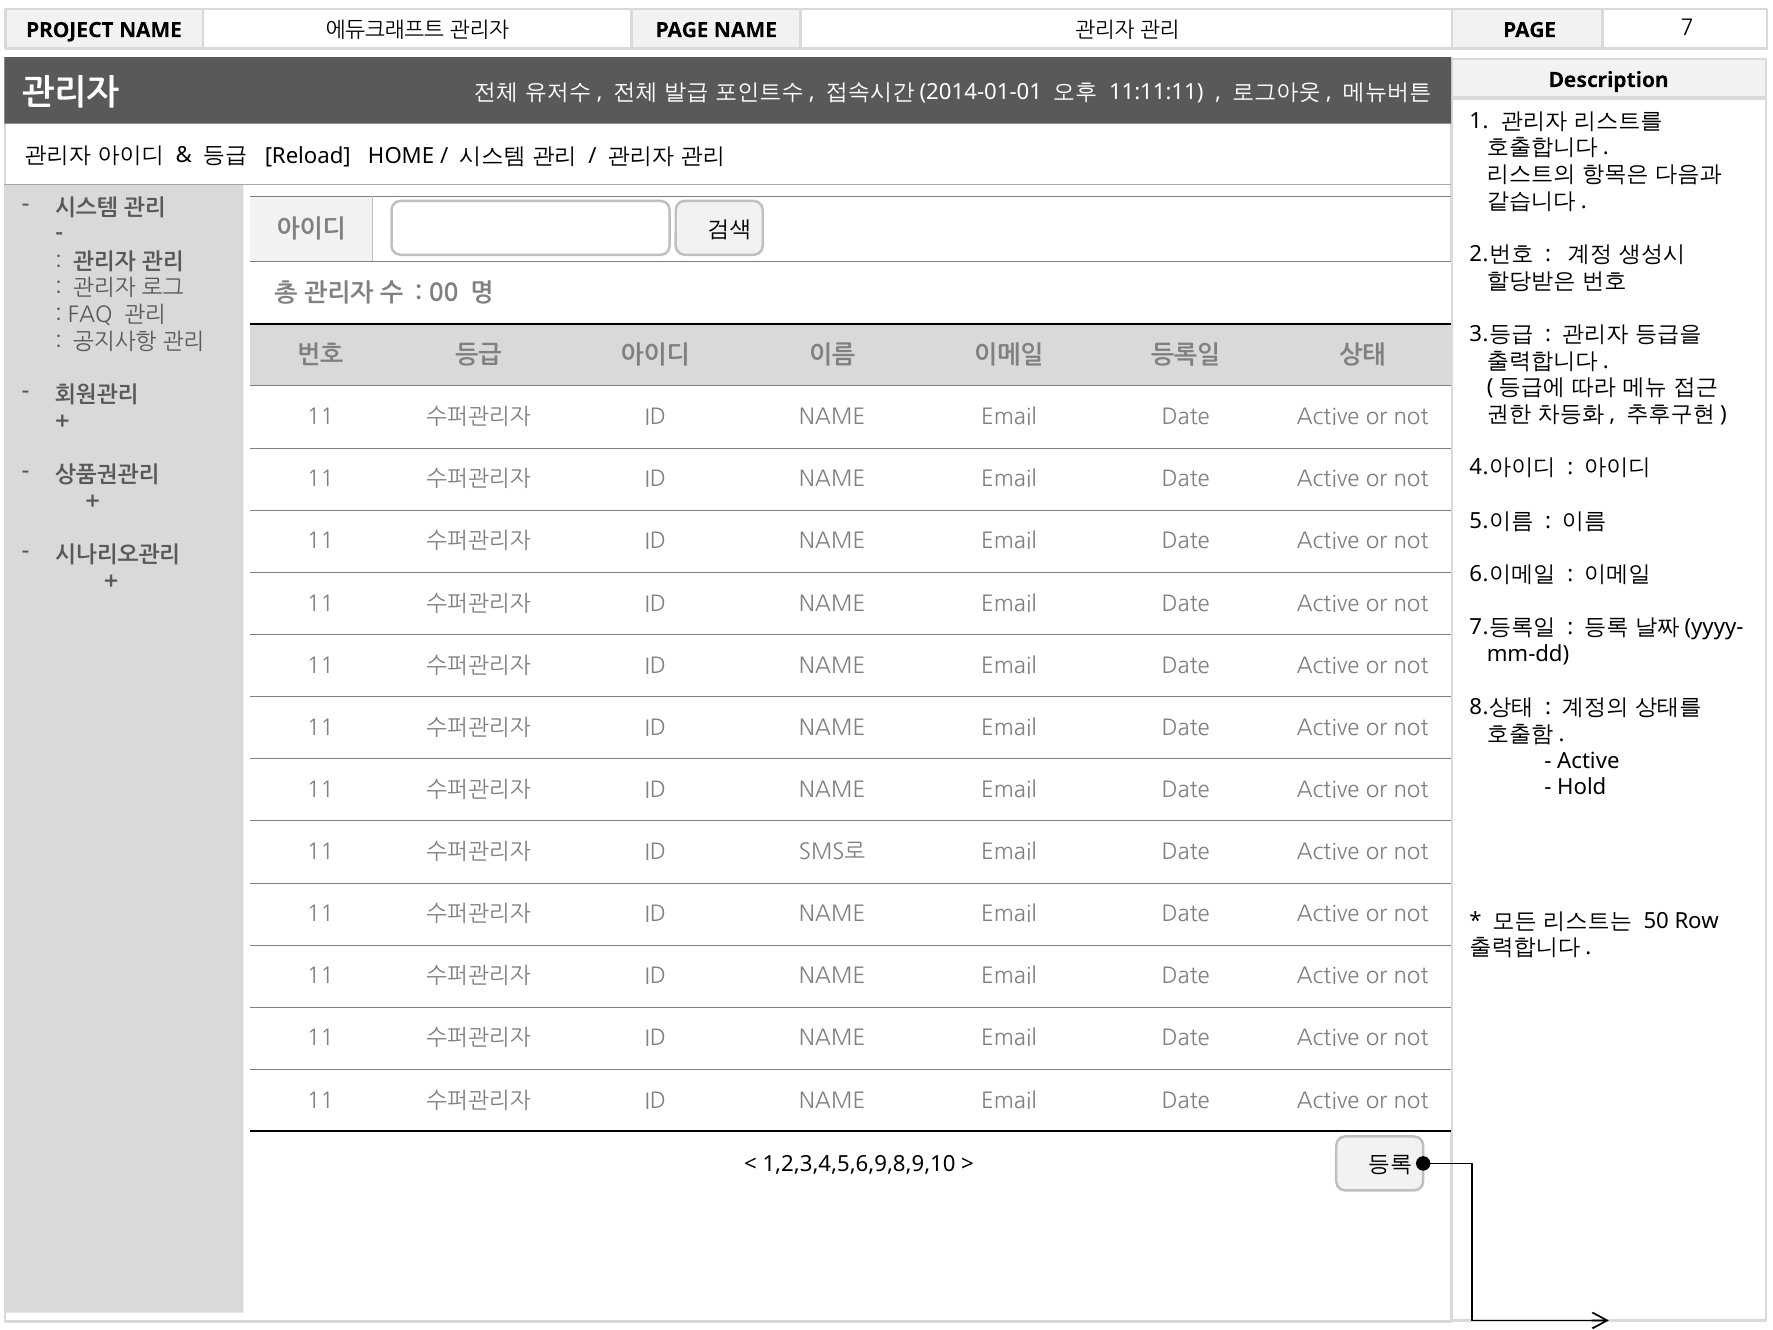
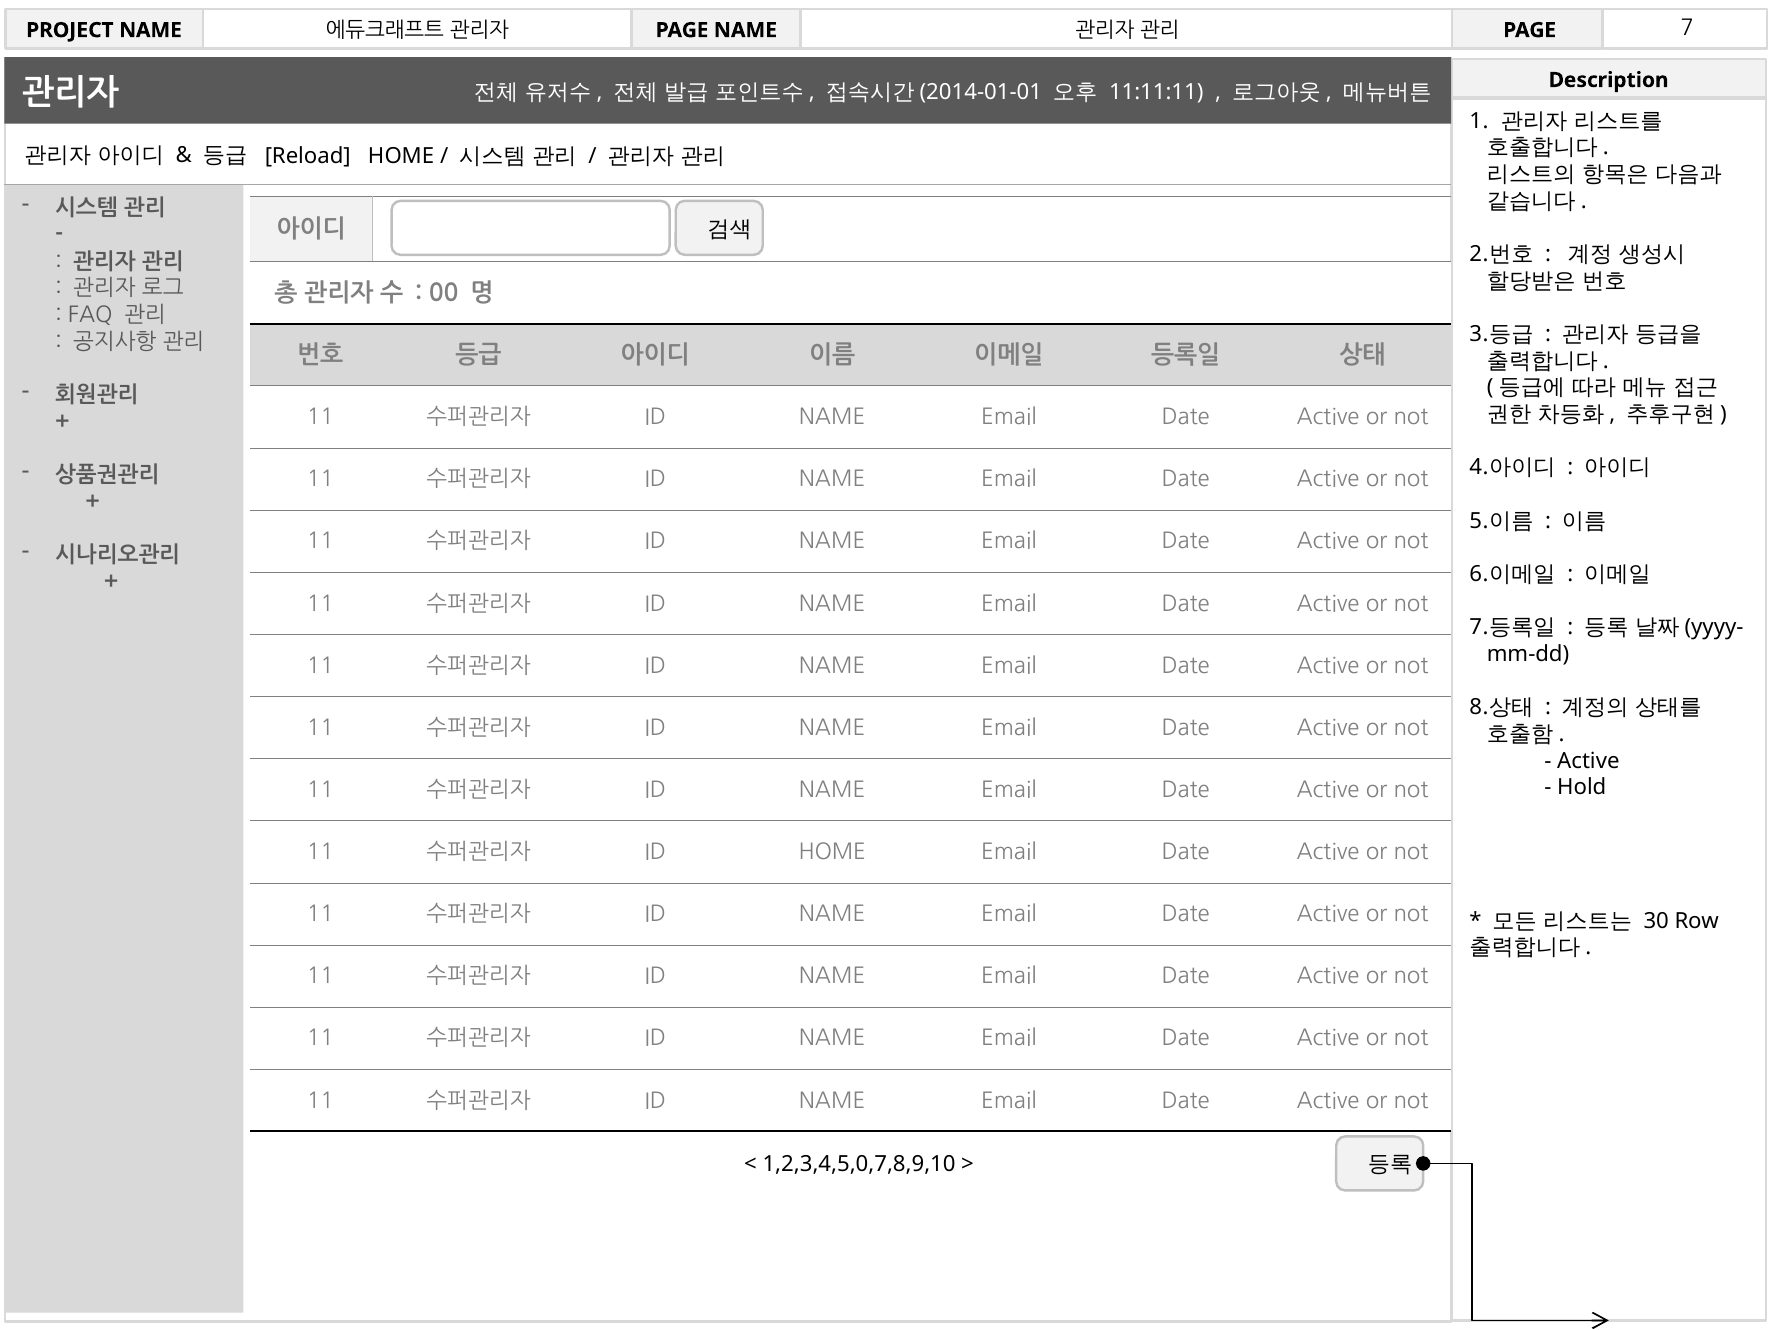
ID SMS로: SMS로 -> HOME (832, 852)
50: 50 -> 30 (1656, 921)
1,2,3,4,5,6,9,8,9,10: 1,2,3,4,5,6,9,8,9,10 -> 1,2,3,4,5,0,7,8,9,10 (859, 1164)
